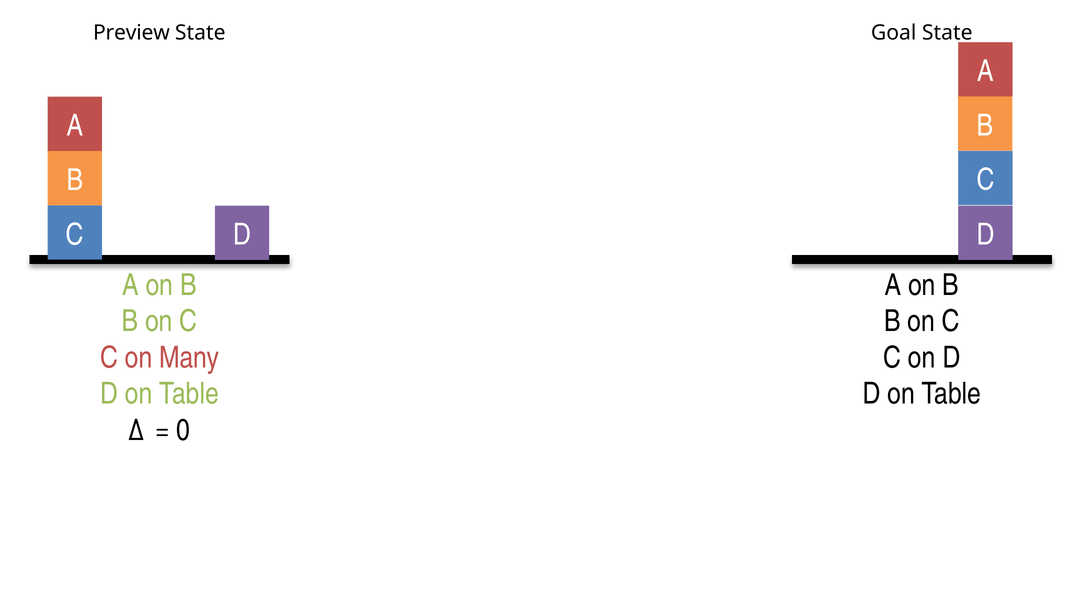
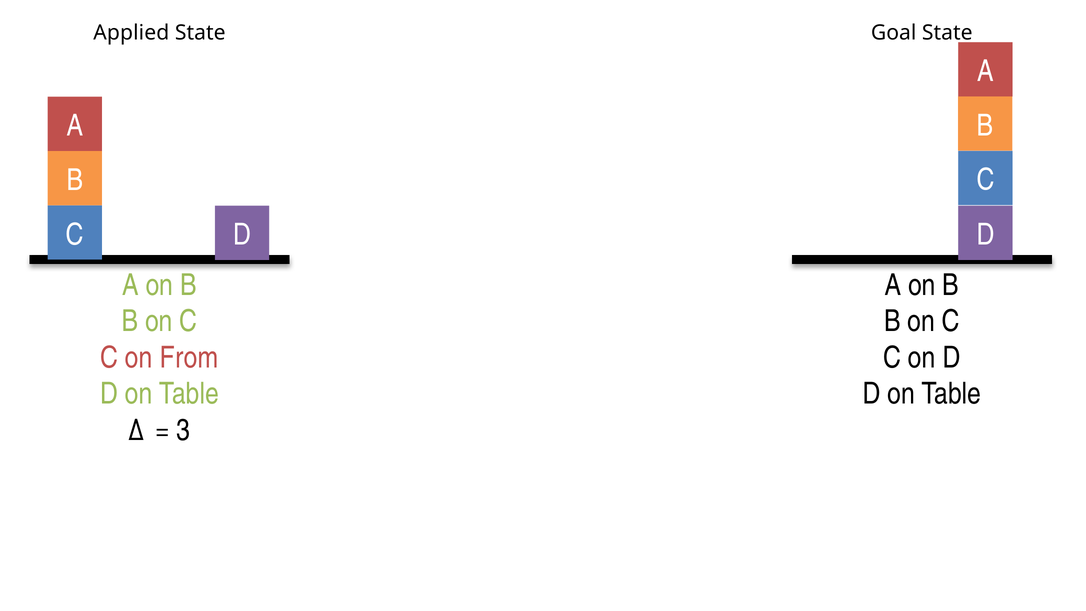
Preview: Preview -> Applied (131, 33)
Many: Many -> From (189, 358)
0: 0 -> 3 (183, 430)
